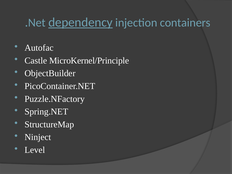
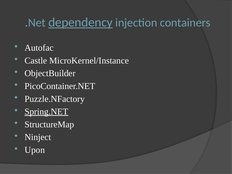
MicroKernel/Principle: MicroKernel/Principle -> MicroKernel/Instance (89, 61)
Spring.NET underline: none -> present (46, 112)
Level: Level -> Upon (35, 150)
